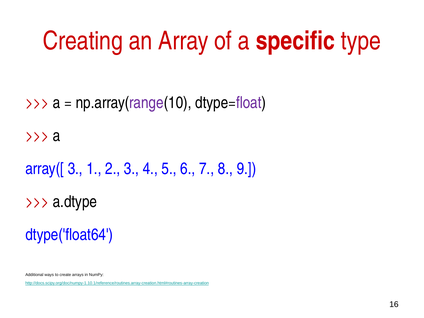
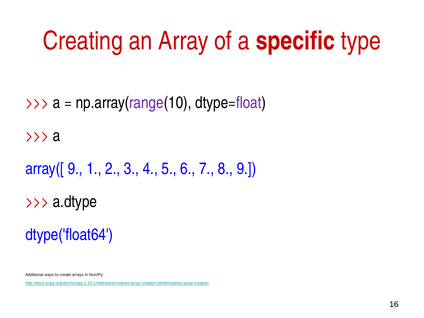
array([ 3: 3 -> 9 (75, 169)
